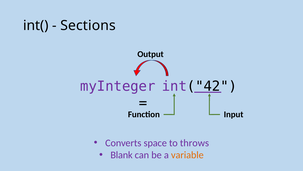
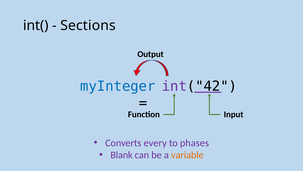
myInteger colour: purple -> blue (118, 86)
space: space -> every (155, 142)
throws: throws -> phases (194, 142)
